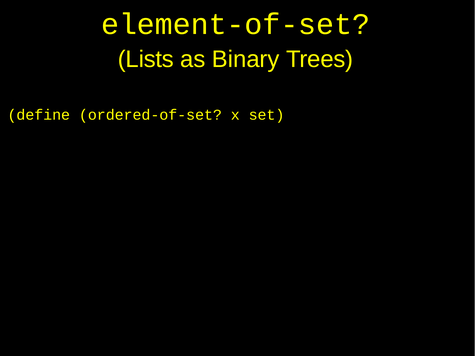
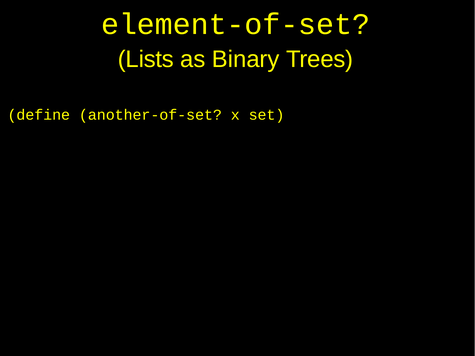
ordered-of-set: ordered-of-set -> another-of-set (150, 115)
